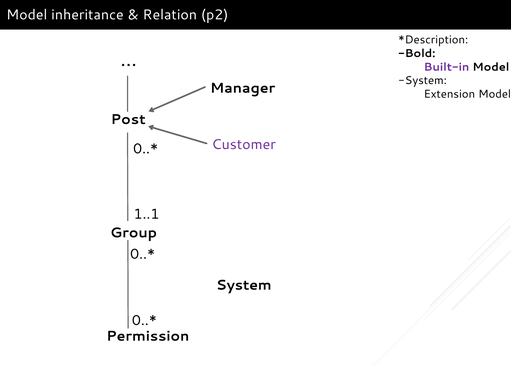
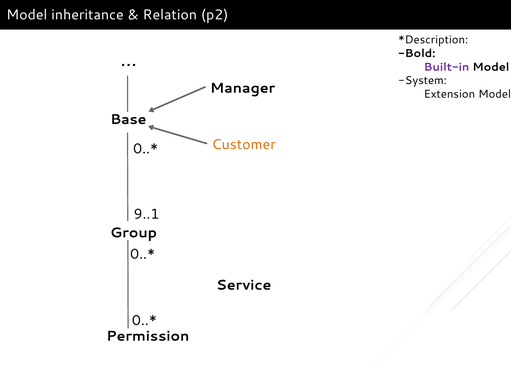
Post: Post -> Base (128, 120)
Customer colour: purple -> orange (244, 145)
1..1: 1..1 -> 9..1 (146, 214)
System: System -> Service (244, 285)
